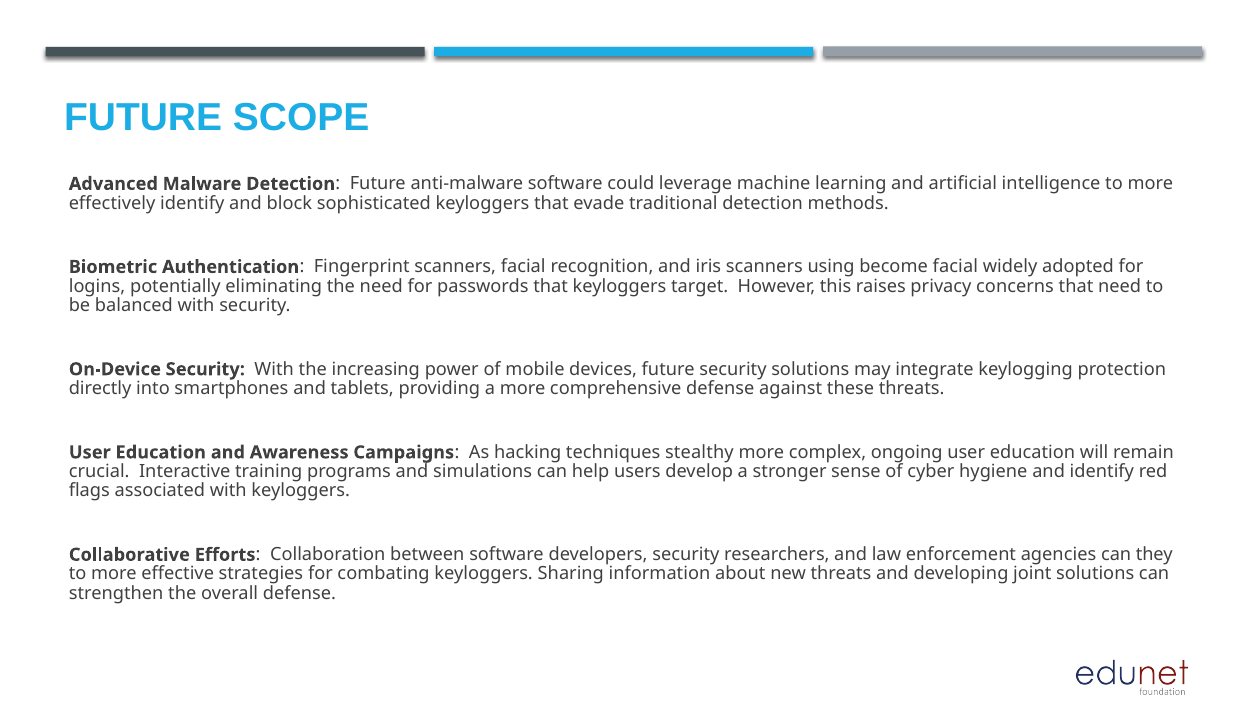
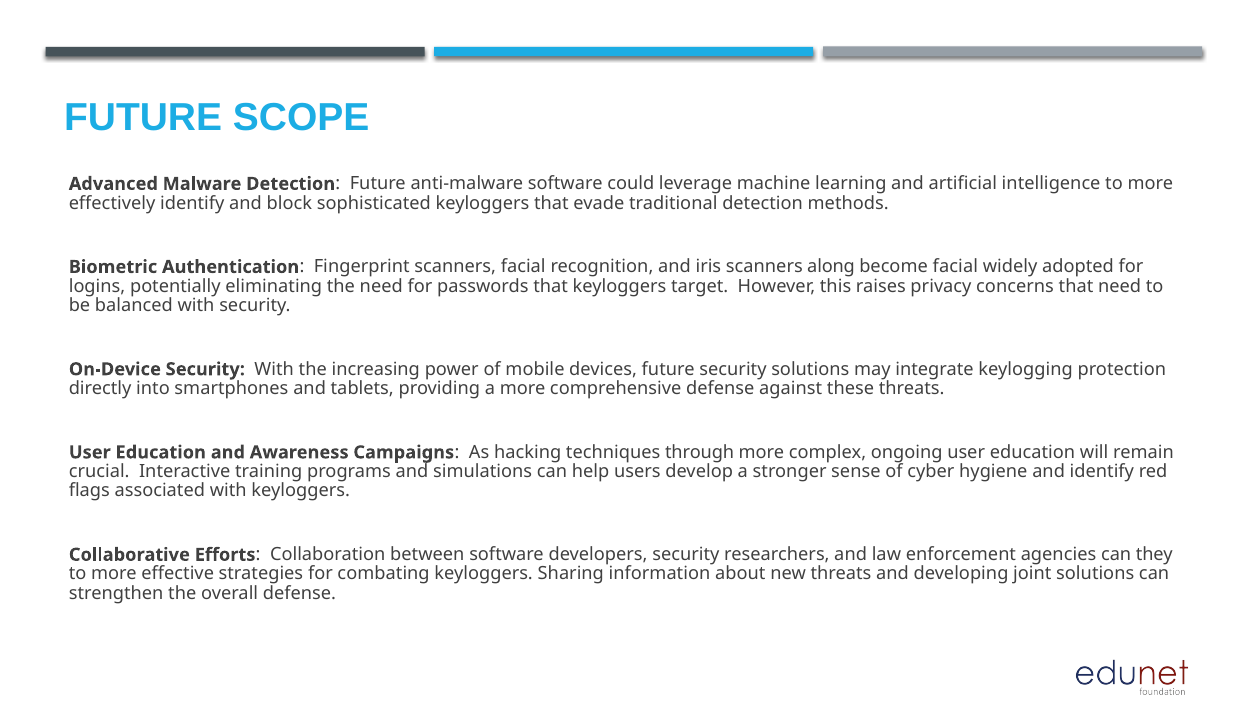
using: using -> along (831, 267)
stealthy: stealthy -> through (700, 452)
